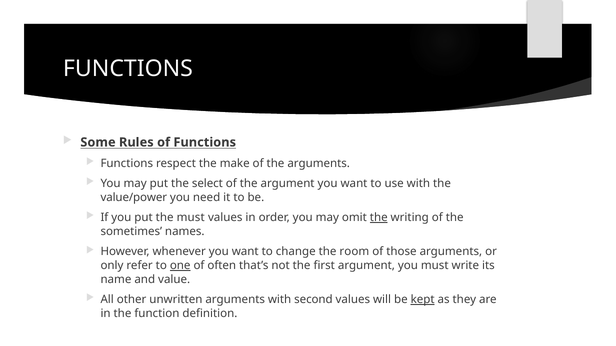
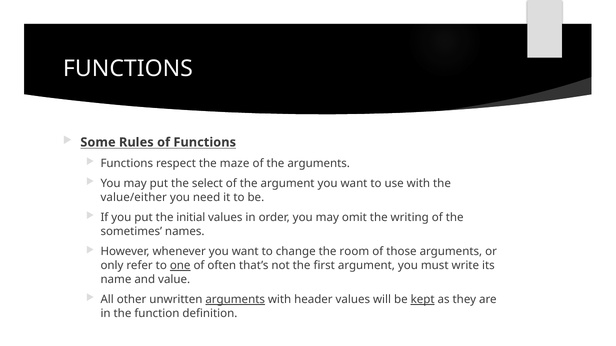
make: make -> maze (235, 163)
value/power: value/power -> value/either (134, 198)
the must: must -> initial (191, 218)
the underline: present -> none (379, 218)
arguments underline: none -> present (235, 300)
second: second -> header (313, 300)
